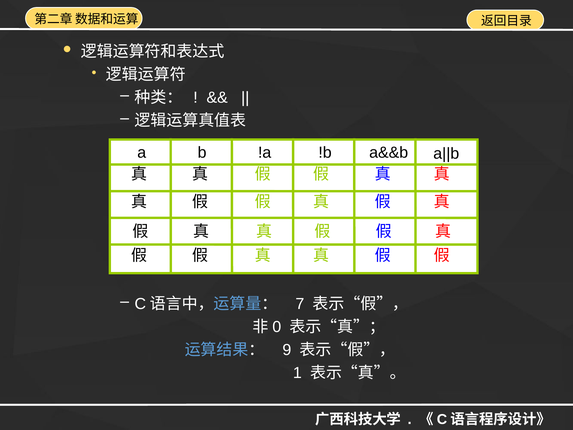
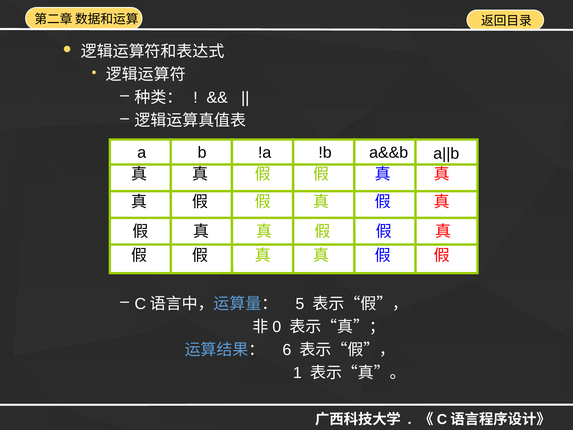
7: 7 -> 5 (300, 304)
9: 9 -> 6 (287, 350)
